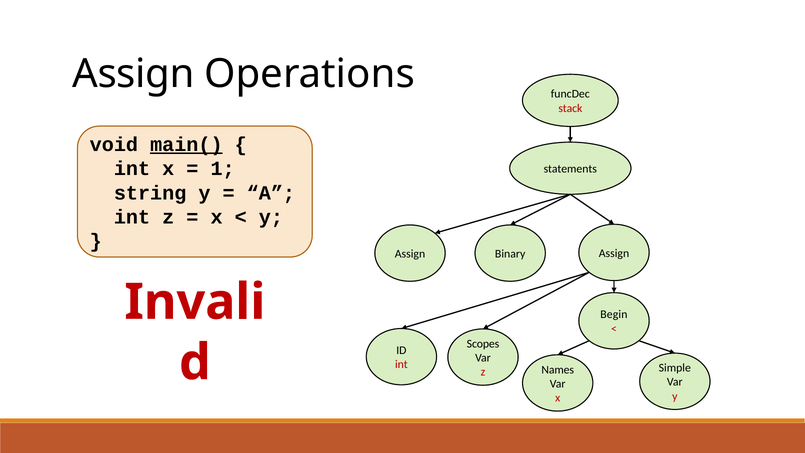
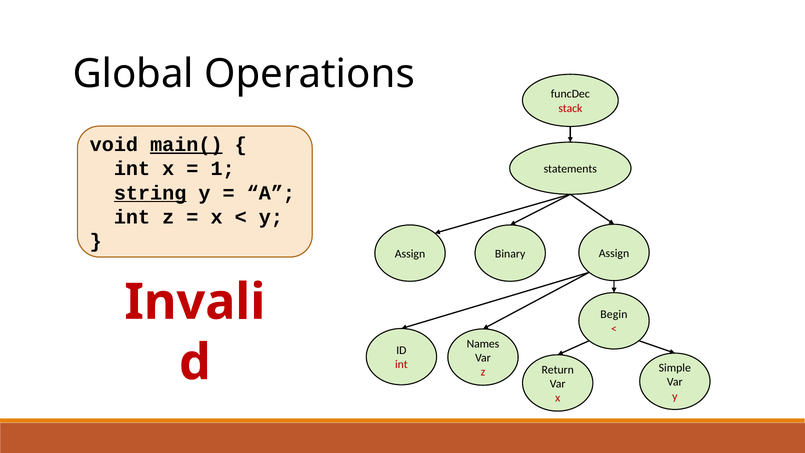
Assign: Assign -> Global (133, 74)
string underline: none -> present (150, 193)
Scopes: Scopes -> Names (483, 344)
Names: Names -> Return (558, 369)
